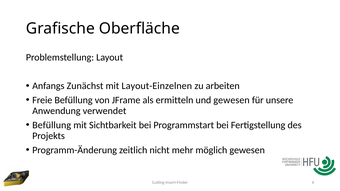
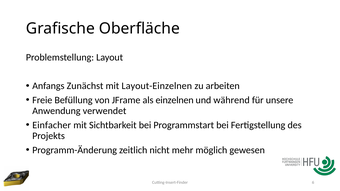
ermitteln: ermitteln -> einzelnen (175, 100)
und gewesen: gewesen -> während (232, 100)
Befüllung: Befüllung -> Einfacher (52, 125)
